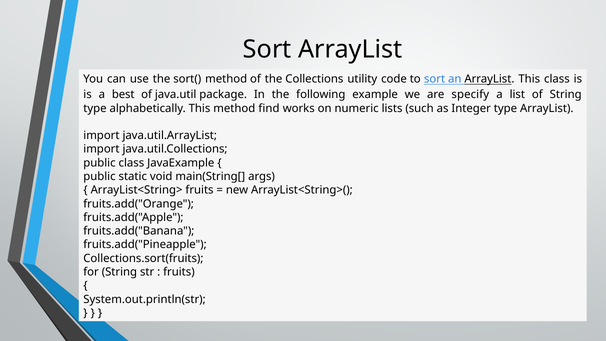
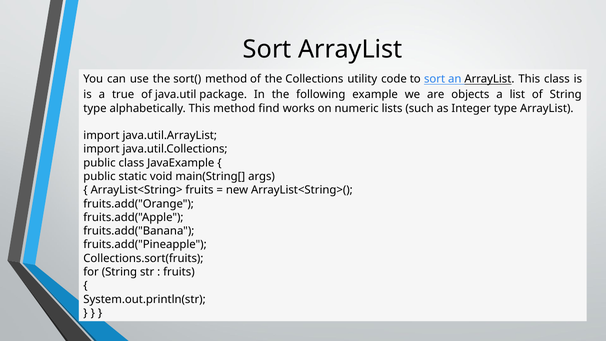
best: best -> true (123, 95)
specify: specify -> objects (470, 95)
